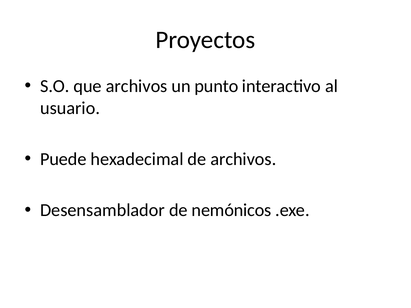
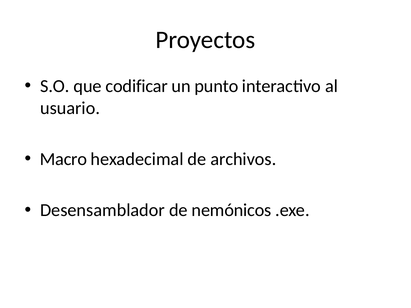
que archivos: archivos -> codificar (137, 86)
Puede: Puede -> Macro (63, 159)
